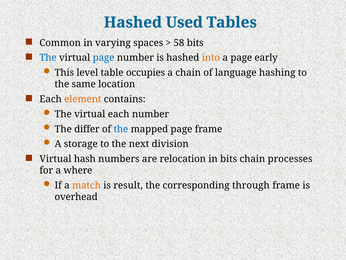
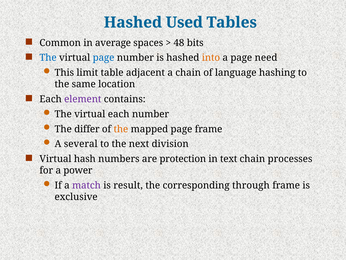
varying: varying -> average (113, 43)
58: 58 -> 48 (179, 43)
early: early -> need (266, 58)
level: level -> limit (87, 73)
occupies: occupies -> adjacent (145, 73)
element colour: orange -> purple (83, 99)
the colour: blue -> orange (121, 129)
storage: storage -> several (81, 144)
relocation: relocation -> protection (183, 159)
in bits: bits -> text (229, 159)
where: where -> power (78, 170)
match colour: orange -> purple (86, 185)
overhead: overhead -> exclusive (76, 197)
